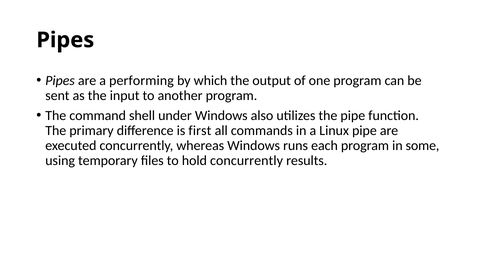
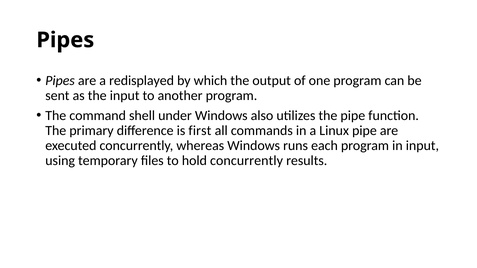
performing: performing -> redisplayed (142, 81)
in some: some -> input (422, 146)
